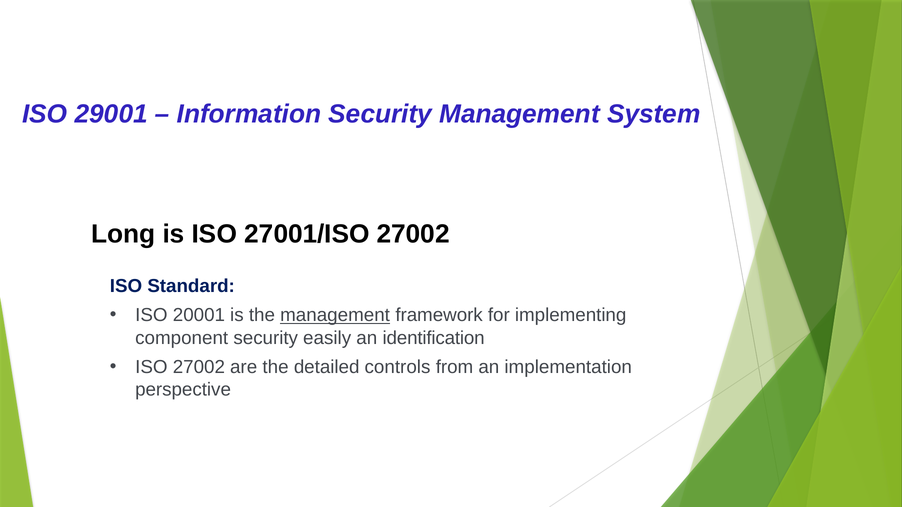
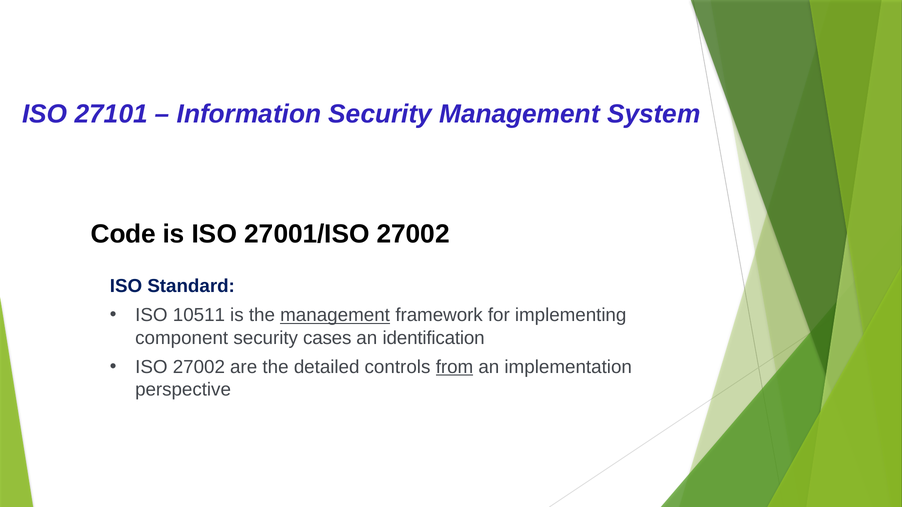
29001: 29001 -> 27101 (111, 114)
Long: Long -> Code (123, 234)
20001: 20001 -> 10511 (199, 316)
easily: easily -> cases (327, 338)
from underline: none -> present (454, 367)
